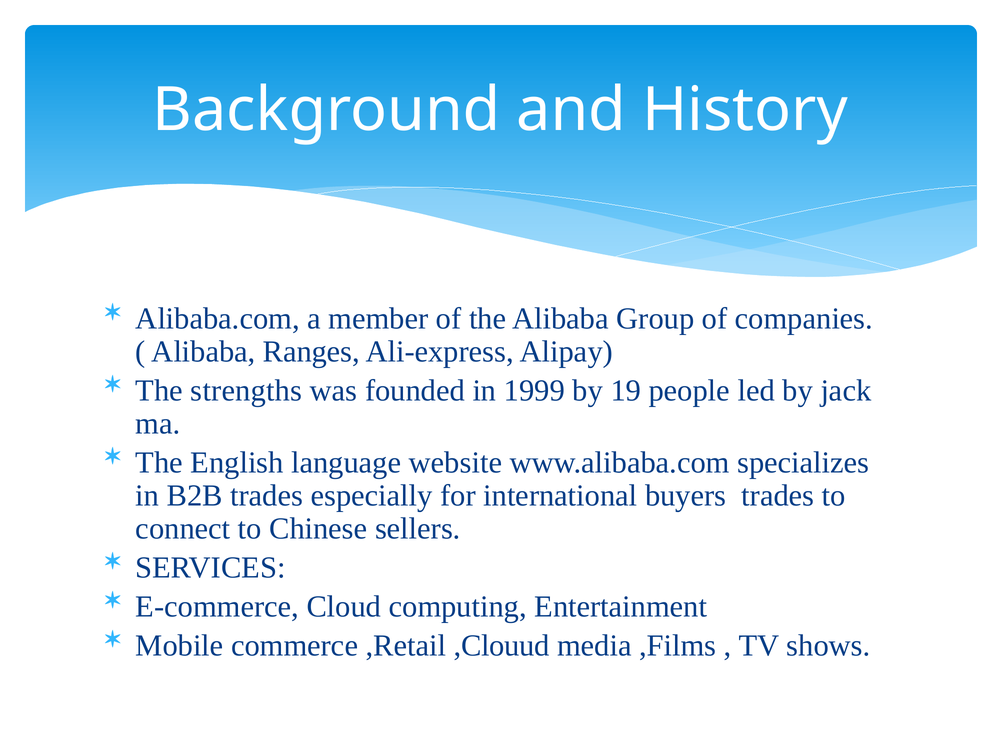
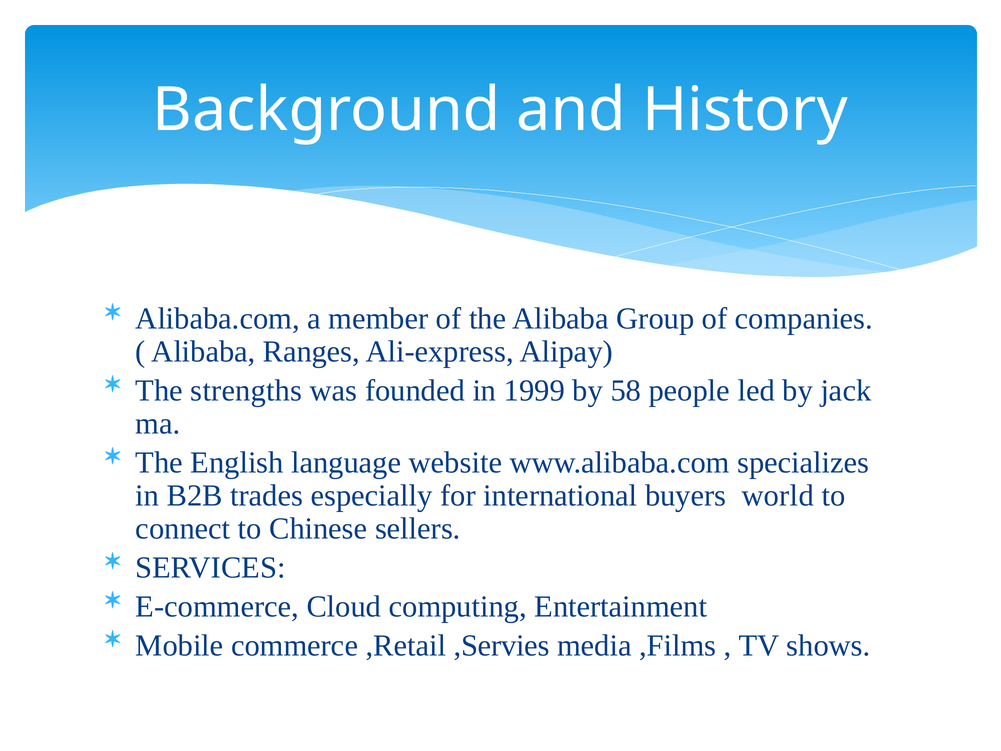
19: 19 -> 58 (626, 390)
buyers trades: trades -> world (778, 495)
,Clouud: ,Clouud -> ,Servies (502, 646)
